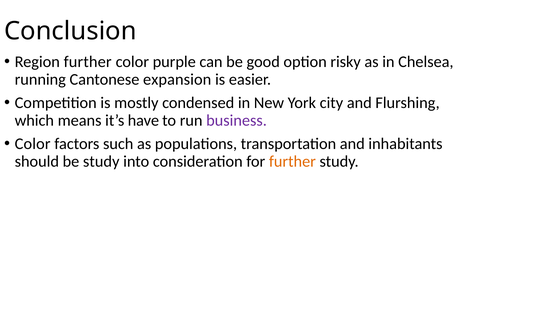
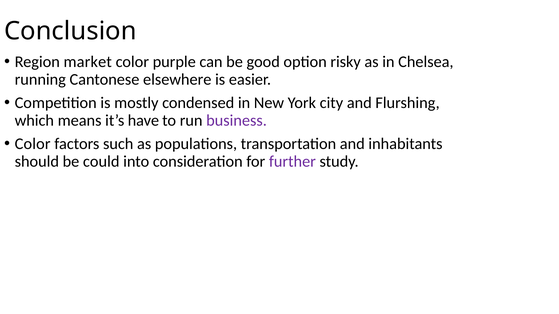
Region further: further -> market (88, 62)
expansion: expansion -> elsewhere (177, 80)
be study: study -> could (101, 162)
further colour: orange -> purple (292, 162)
